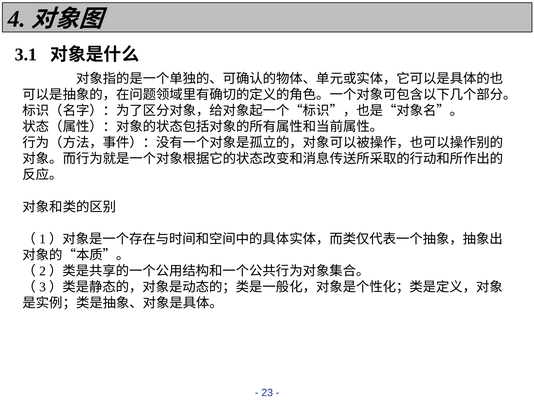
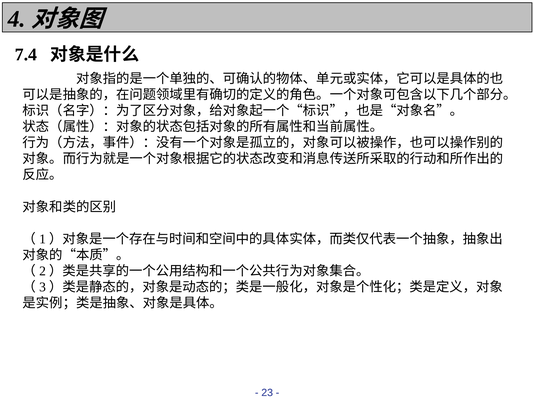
3.1: 3.1 -> 7.4 (26, 55)
